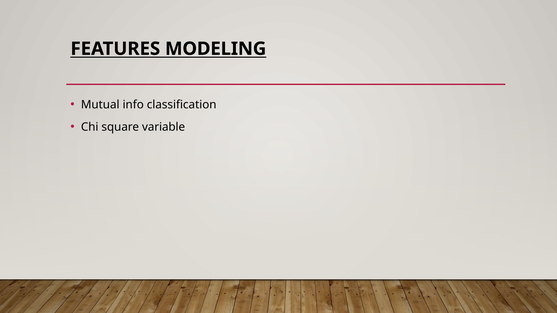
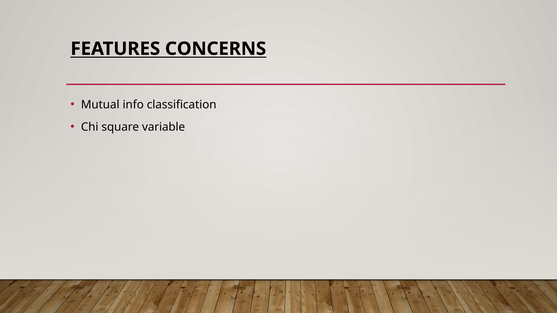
MODELING: MODELING -> CONCERNS (216, 49)
